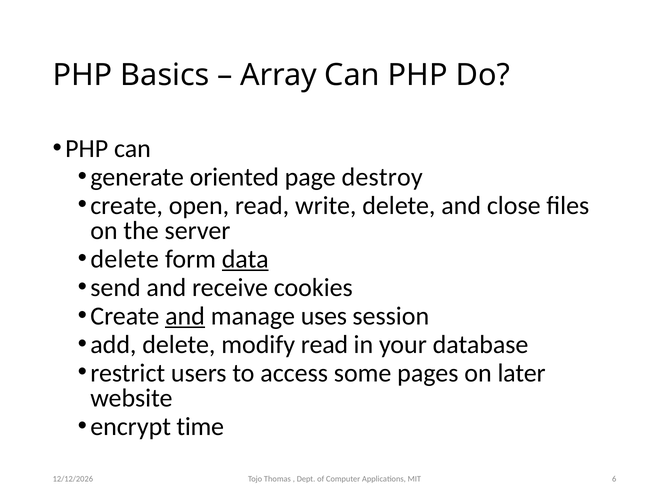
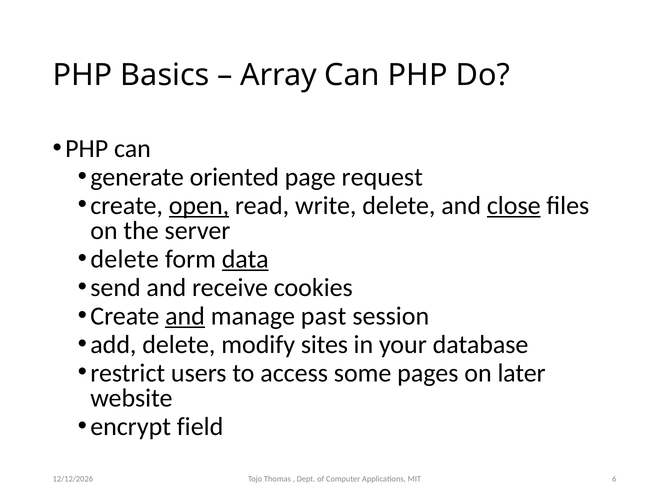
destroy: destroy -> request (382, 177)
open underline: none -> present (199, 205)
close underline: none -> present (514, 205)
uses: uses -> past (324, 316)
modify read: read -> sites (324, 344)
time: time -> field (200, 427)
